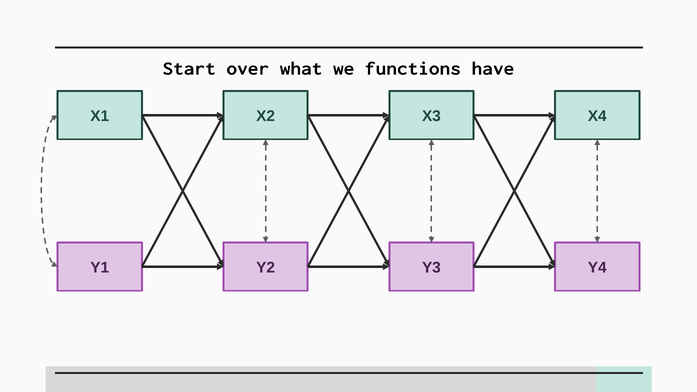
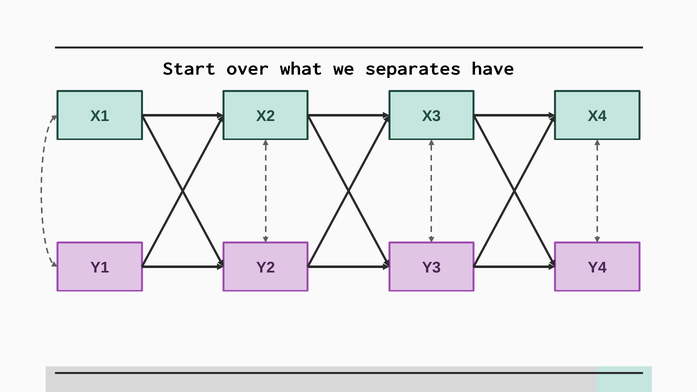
functions: functions -> separates (413, 68)
